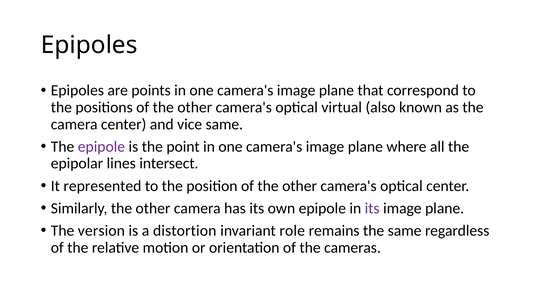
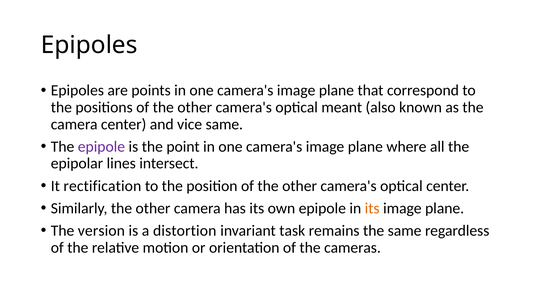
virtual: virtual -> meant (342, 107)
represented: represented -> rectification (102, 186)
its colour: purple -> orange (372, 208)
role: role -> task (292, 231)
